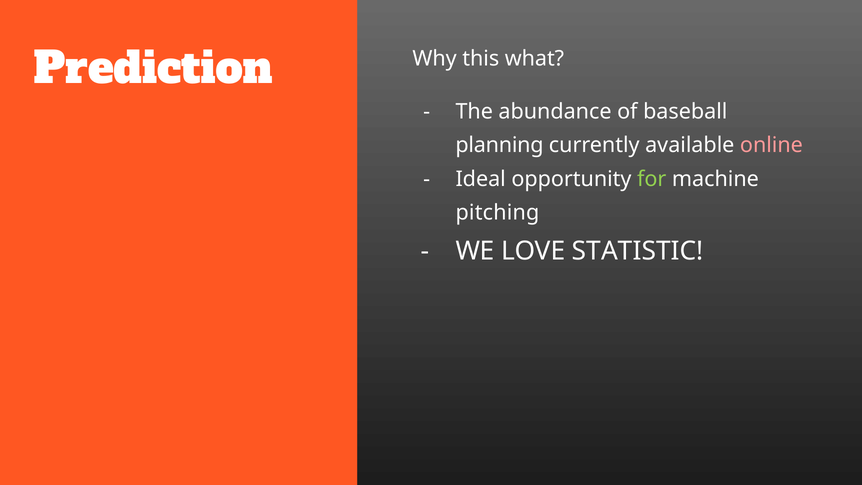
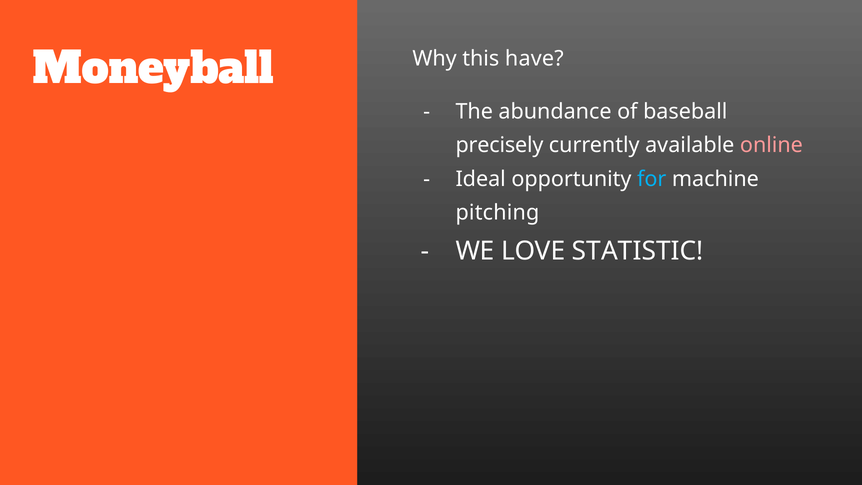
Prediction: Prediction -> Moneyball (153, 69)
what: what -> have (534, 59)
planning: planning -> precisely (499, 145)
for colour: light green -> light blue (652, 179)
